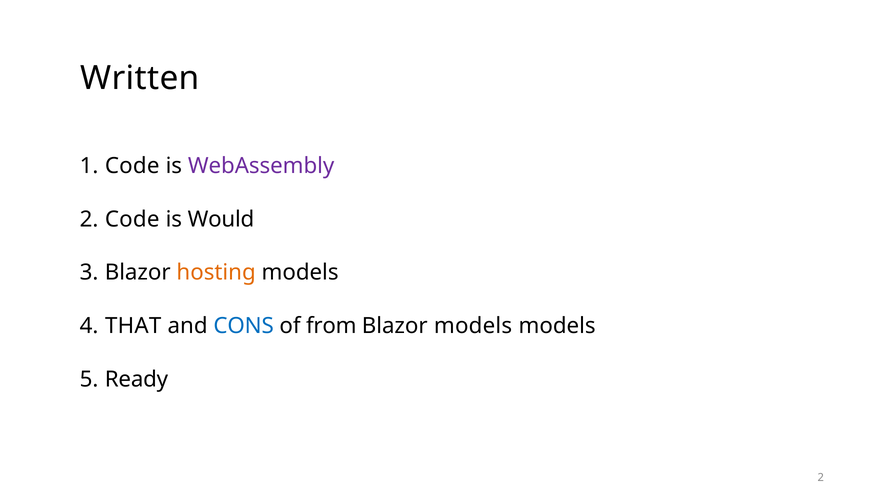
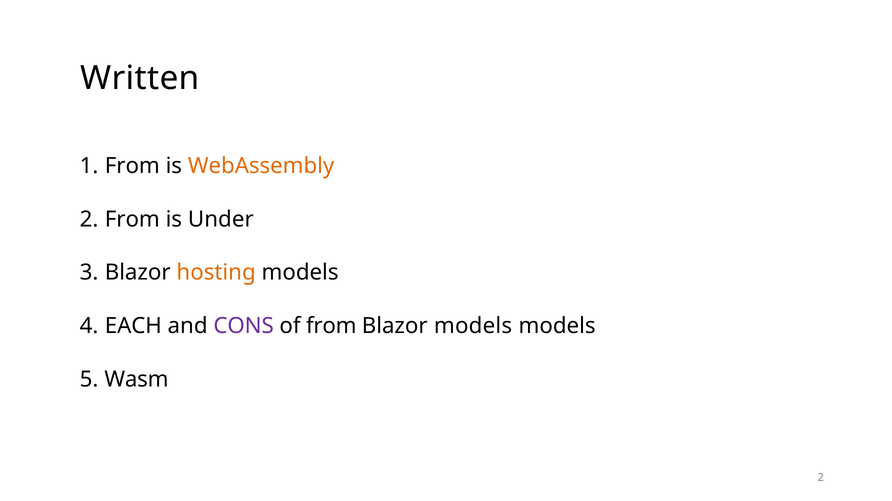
Code: Code -> From (132, 166)
WebAssembly colour: purple -> orange (261, 166)
2 Code: Code -> From (132, 219)
Would: Would -> Under (221, 219)
THAT: THAT -> EACH (133, 327)
CONS colour: blue -> purple (244, 327)
Ready: Ready -> Wasm (136, 380)
